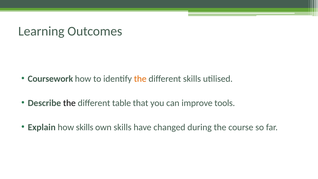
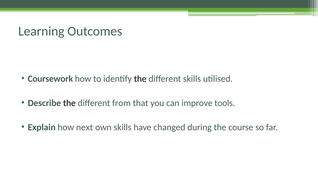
the colour: orange -> black (140, 79)
table: table -> from (121, 103)
how skills: skills -> next (85, 127)
